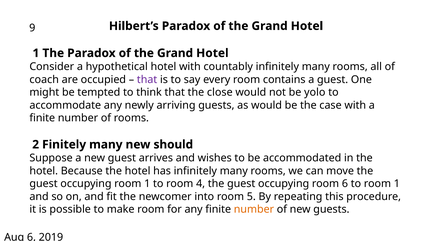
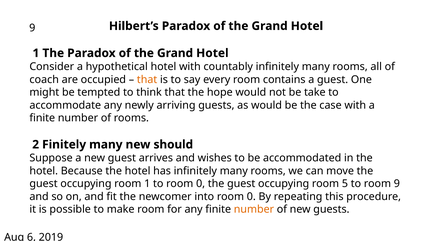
that colour: purple -> orange (147, 79)
close: close -> hope (220, 92)
yolo: yolo -> take (315, 92)
to room 4: 4 -> 0 (201, 184)
room 6: 6 -> 5 (345, 184)
to room 1: 1 -> 9 (397, 184)
into room 5: 5 -> 0 (251, 196)
